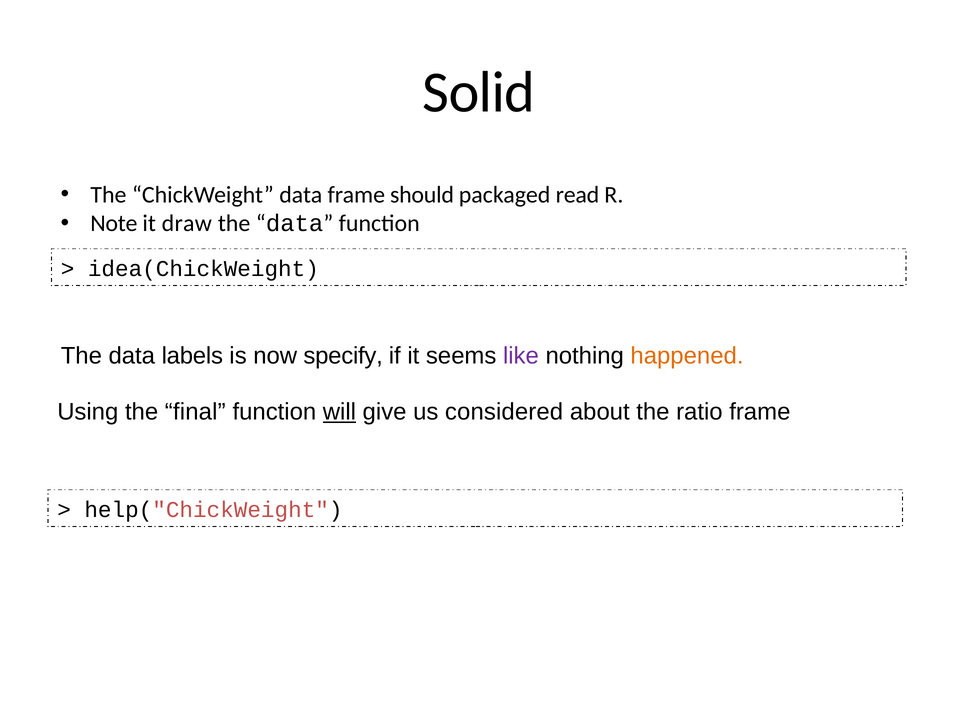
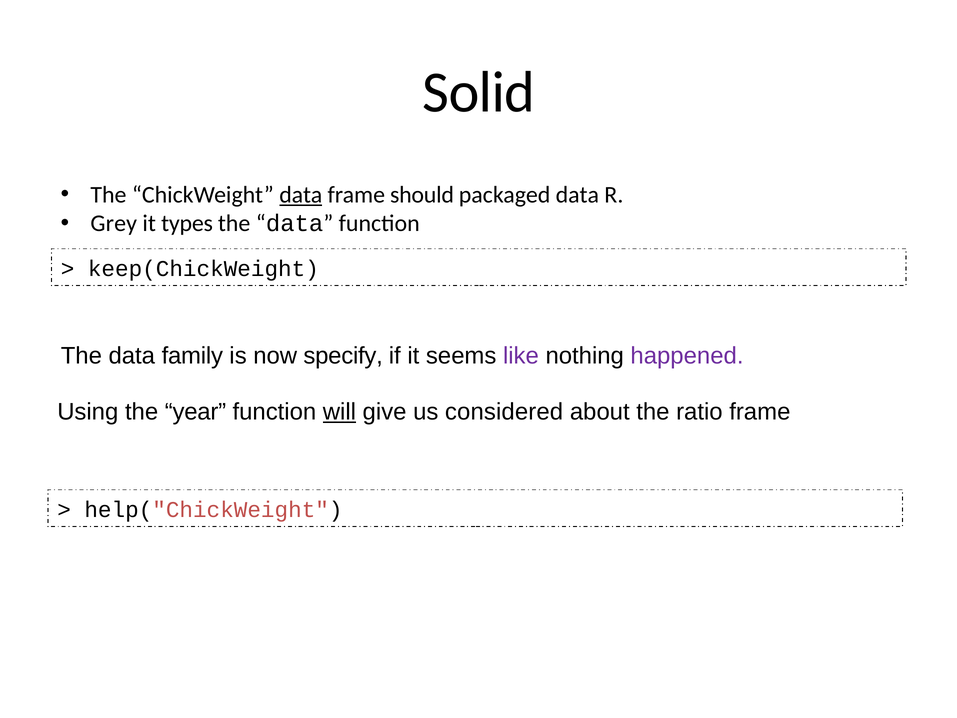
data underline: none -> present (301, 195)
packaged read: read -> data (577, 195)
Note: Note -> Grey (114, 223)
draw: draw -> types (187, 223)
idea(ChickWeight: idea(ChickWeight -> keep(ChickWeight (203, 269)
labels: labels -> family (192, 356)
happened colour: orange -> purple (687, 356)
final: final -> year (195, 412)
